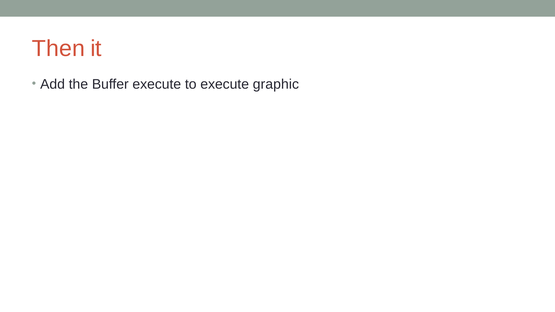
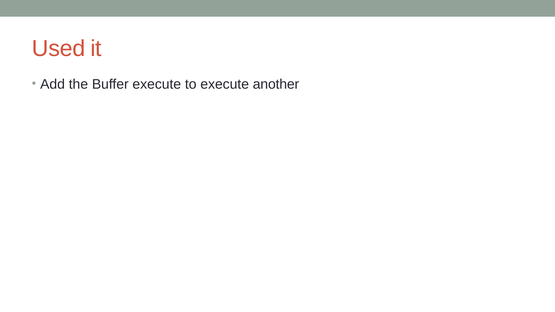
Then: Then -> Used (59, 48)
graphic: graphic -> another (276, 84)
